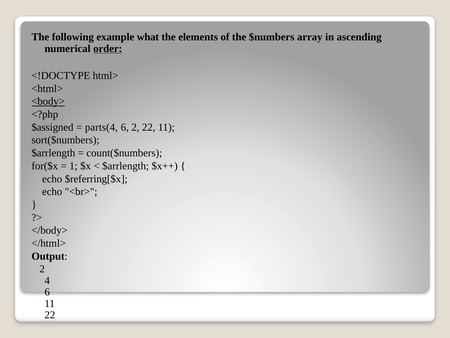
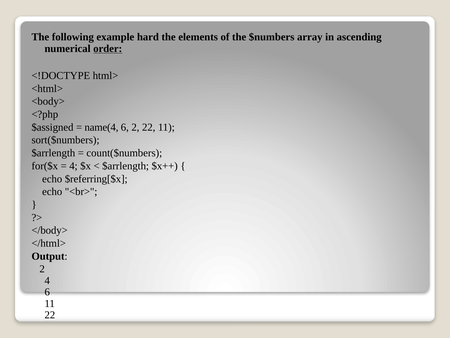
what: what -> hard (148, 37)
<body> underline: present -> none (48, 101)
parts(4: parts(4 -> name(4 (102, 127)
1: 1 -> 4 (73, 166)
